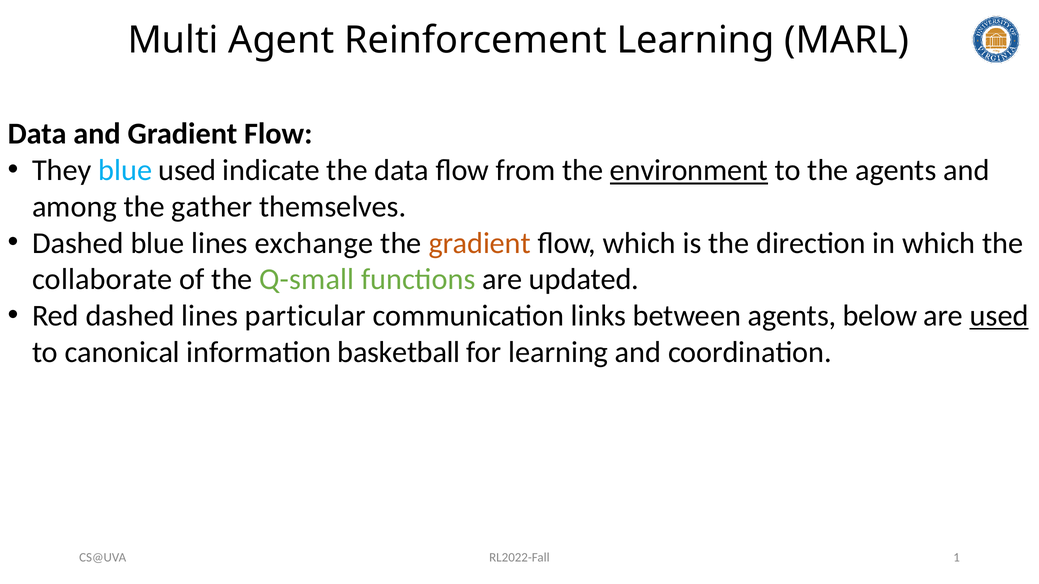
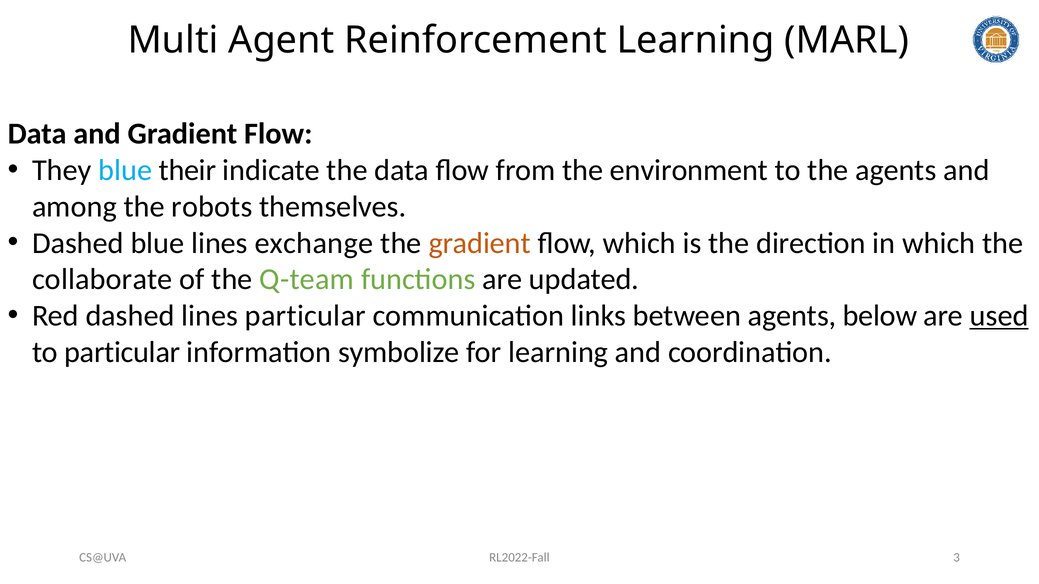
blue used: used -> their (187, 170)
environment underline: present -> none (689, 170)
gather: gather -> robots (212, 207)
Q-small: Q-small -> Q-team (307, 280)
to canonical: canonical -> particular (122, 352)
basketball: basketball -> symbolize (399, 352)
1: 1 -> 3 (957, 558)
